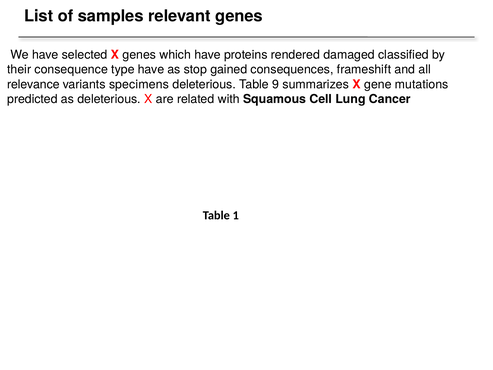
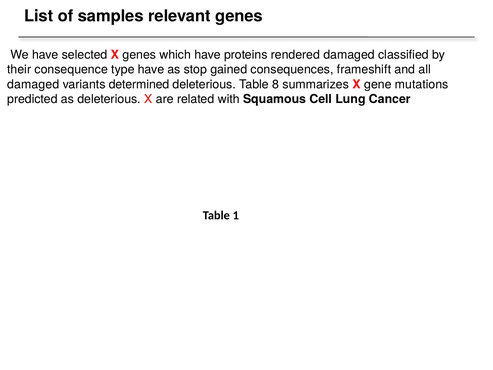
relevance: relevance -> damaged (33, 84)
specimens: specimens -> determined (139, 84)
9: 9 -> 8 (276, 84)
